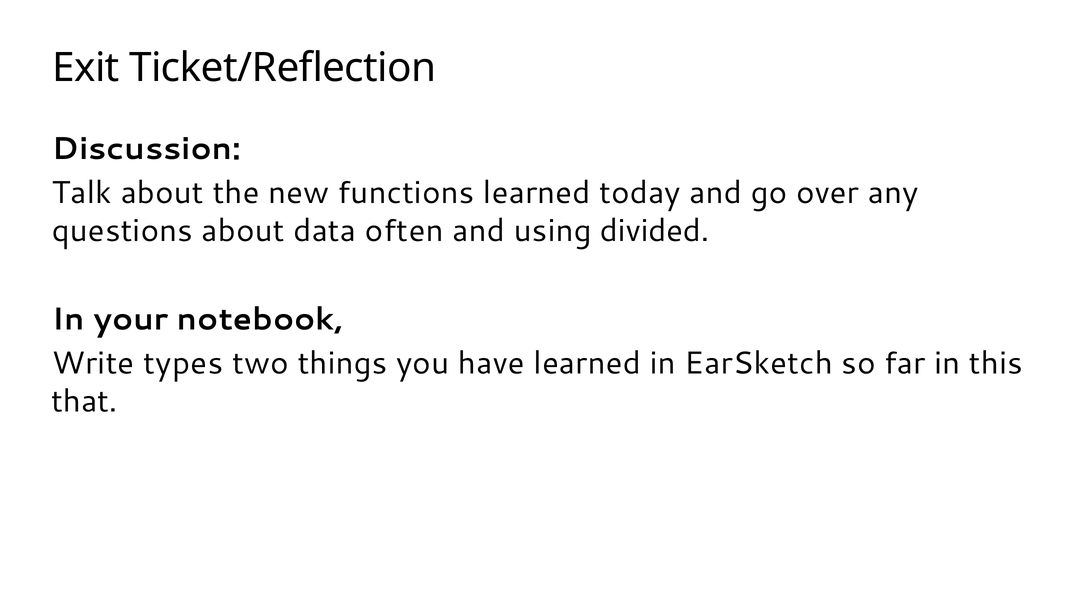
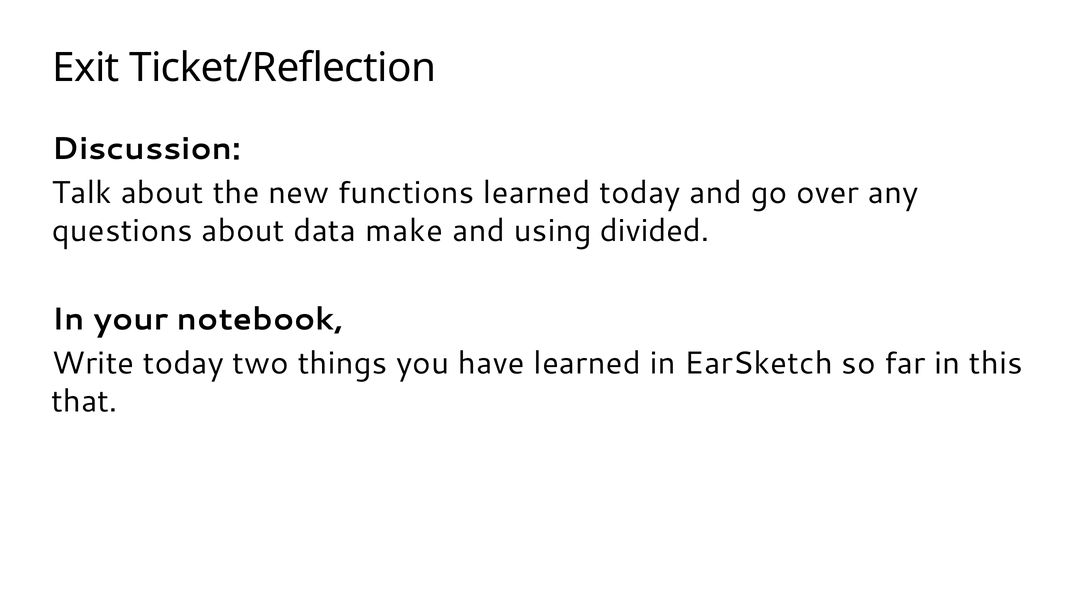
often: often -> make (404, 231)
Write types: types -> today (184, 363)
